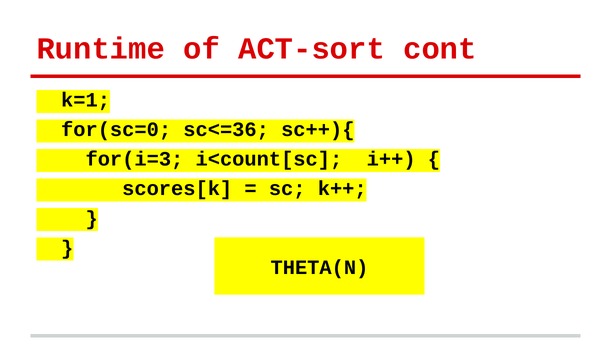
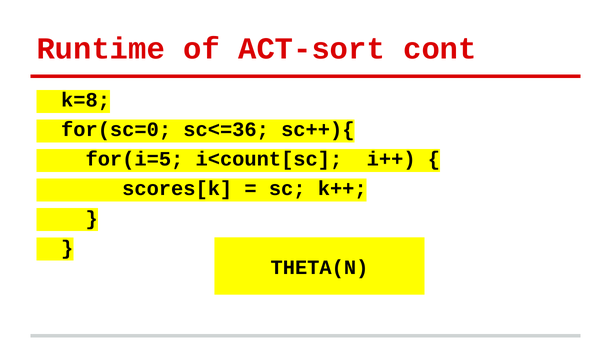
k=1: k=1 -> k=8 (86, 100)
for(i=3: for(i=3 -> for(i=5 (134, 159)
